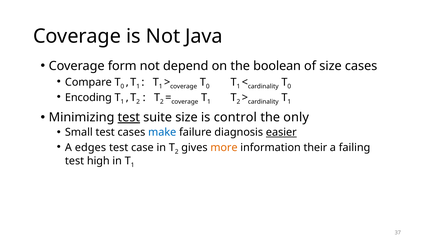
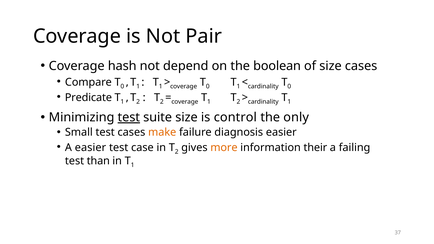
Java: Java -> Pair (204, 36)
form: form -> hash (122, 66)
Encoding: Encoding -> Predicate (88, 98)
make colour: blue -> orange (162, 132)
easier underline: present -> none (281, 132)
A edges: edges -> easier (90, 148)
high: high -> than (98, 161)
